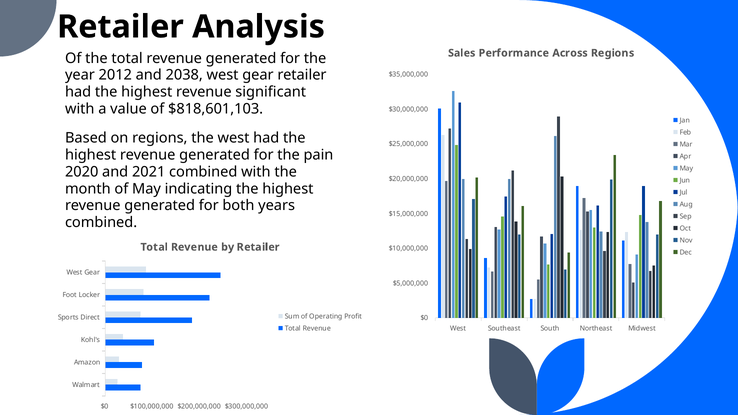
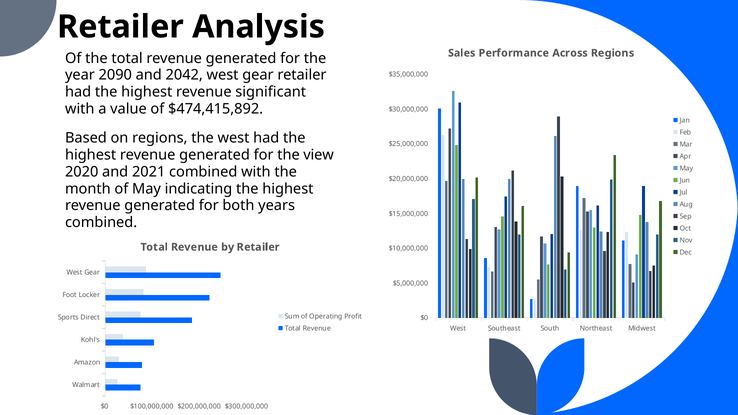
2012: 2012 -> 2090 (115, 75)
2038: 2038 -> 2042 (184, 75)
$818,601,103: $818,601,103 -> $474,415,892 (216, 109)
pain: pain -> view (319, 155)
